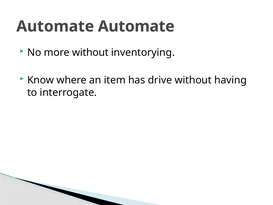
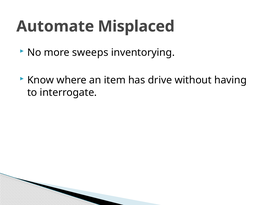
Automate Automate: Automate -> Misplaced (136, 26)
more without: without -> sweeps (90, 52)
